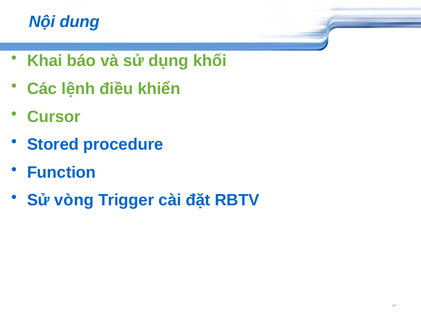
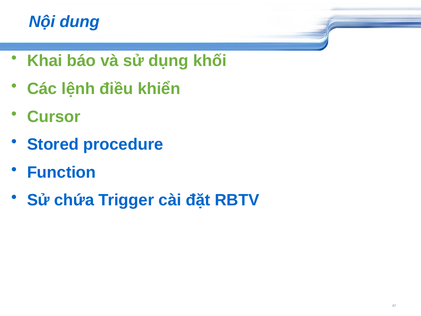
vòng: vòng -> chứa (74, 200)
